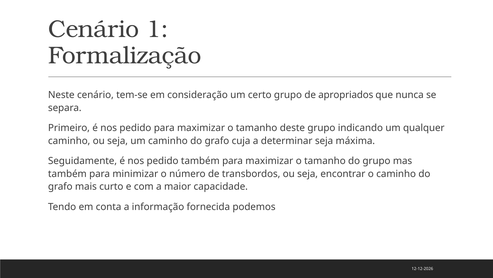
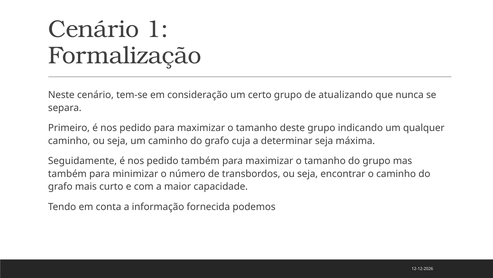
apropriados: apropriados -> atualizando (346, 95)
